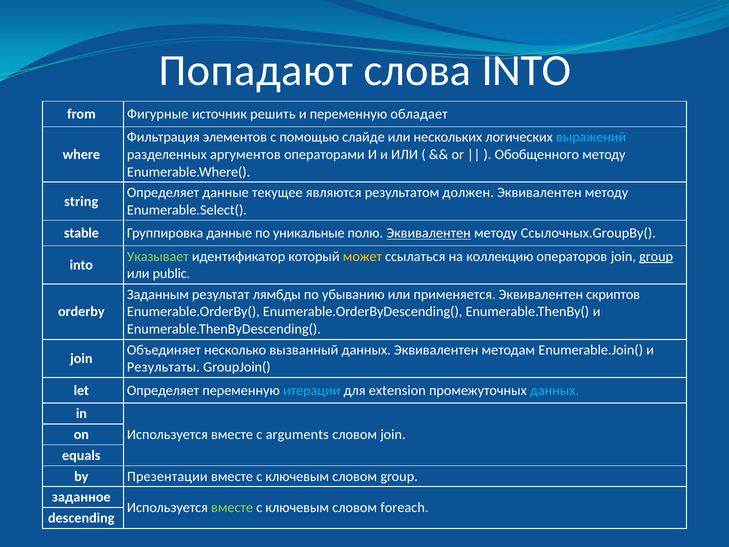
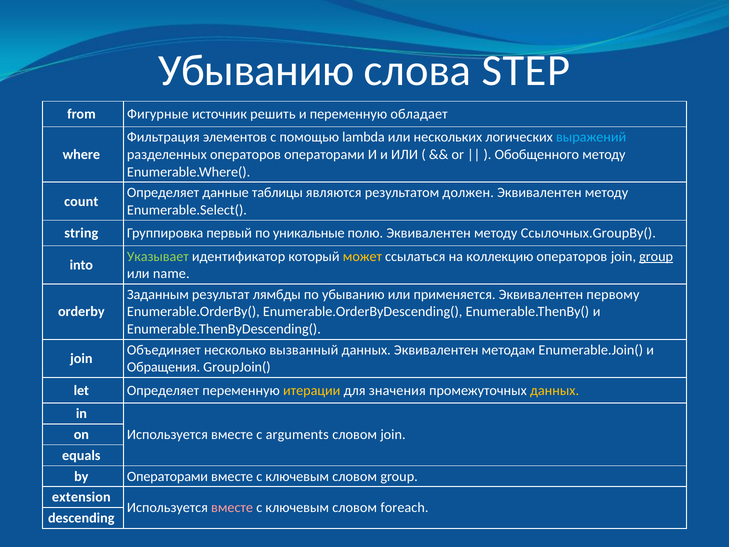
Попадают: Попадают -> Убыванию (256, 71)
слова INTO: INTO -> STEP (526, 71)
слайде: слайде -> lambda (363, 137)
разделенных аргументов: аргументов -> операторов (245, 154)
текущее: текущее -> таблицы (277, 193)
string: string -> count (81, 201)
stable: stable -> string (81, 233)
Группировка данные: данные -> первый (229, 233)
Эквивалентен underline: present -> none (429, 233)
public: public -> name (171, 274)
скриптов: скриптов -> первому (613, 294)
Результаты: Результаты -> Обращения (164, 367)
итерации colour: light blue -> yellow (312, 390)
extension: extension -> значения (397, 390)
данных colour: light blue -> yellow (555, 390)
by Презентации: Презентации -> Операторами (167, 476)
заданное: заданное -> extension (81, 497)
вместе colour: light green -> pink (232, 507)
